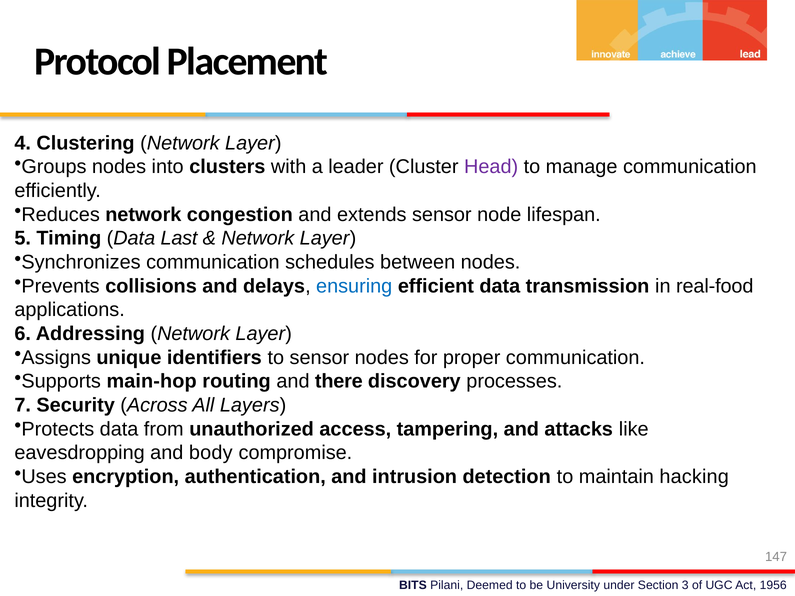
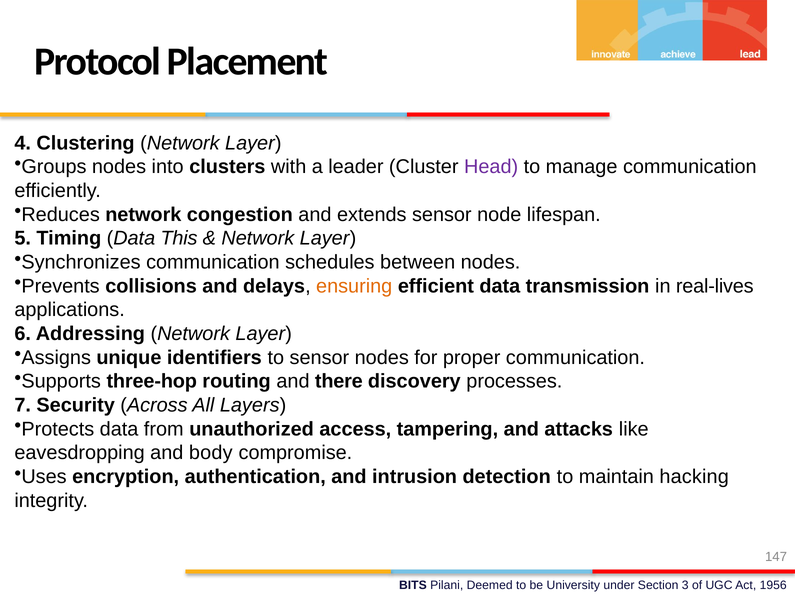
Last: Last -> This (179, 238)
ensuring colour: blue -> orange (354, 286)
real-food: real-food -> real-lives (715, 286)
main-hop: main-hop -> three-hop (152, 382)
